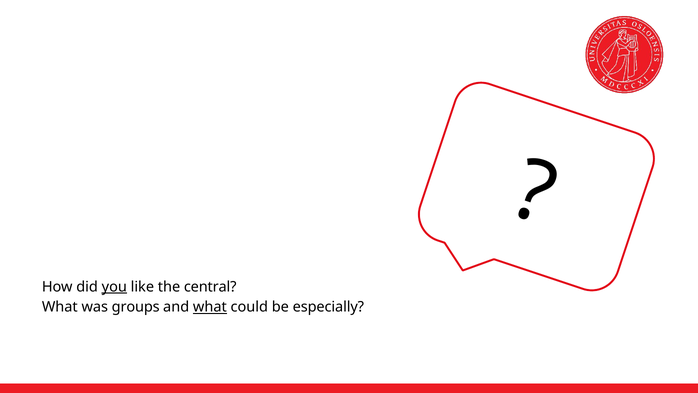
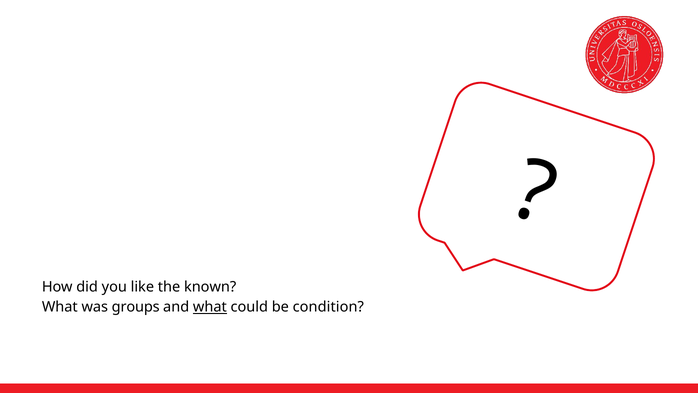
you underline: present -> none (114, 286)
central: central -> known (210, 286)
especially: especially -> condition (328, 307)
